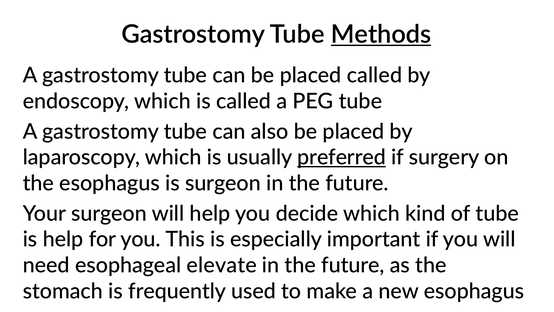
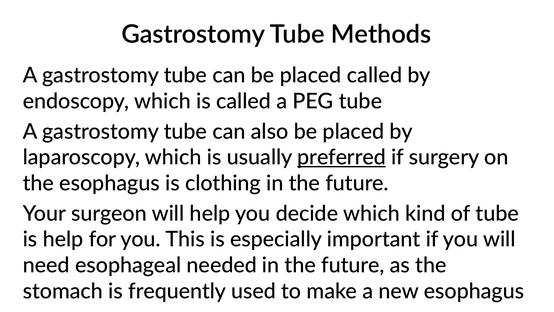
Methods underline: present -> none (381, 34)
is surgeon: surgeon -> clothing (223, 183)
elevate: elevate -> needed (222, 265)
